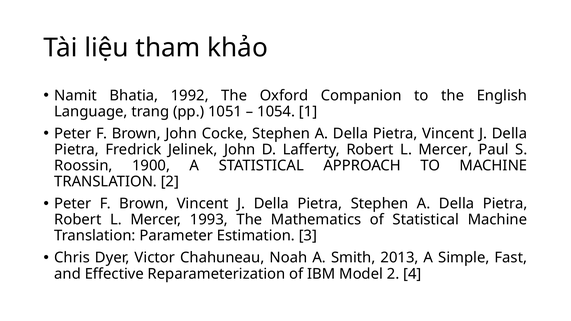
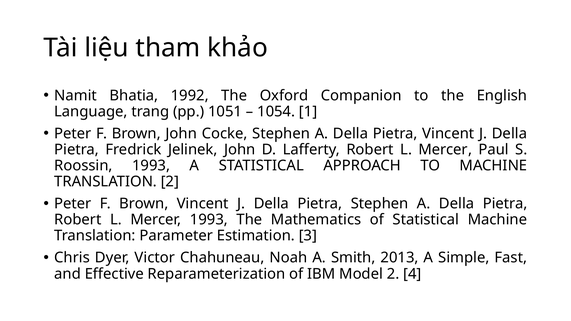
Roossin 1900: 1900 -> 1993 (151, 166)
